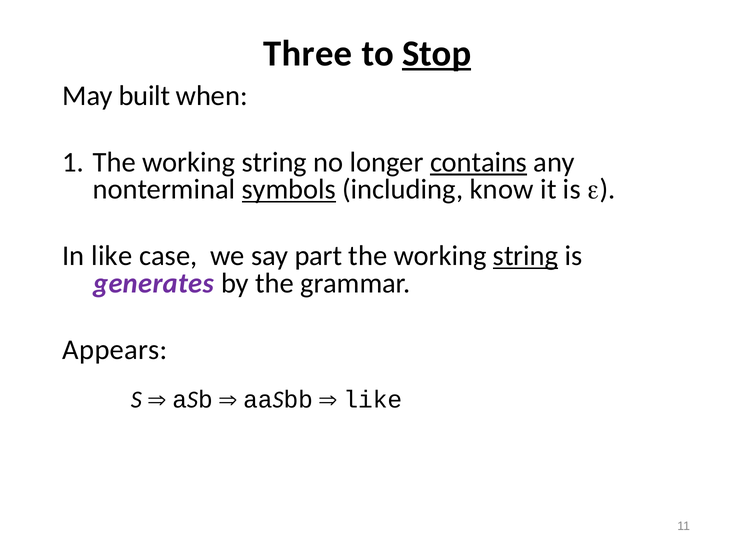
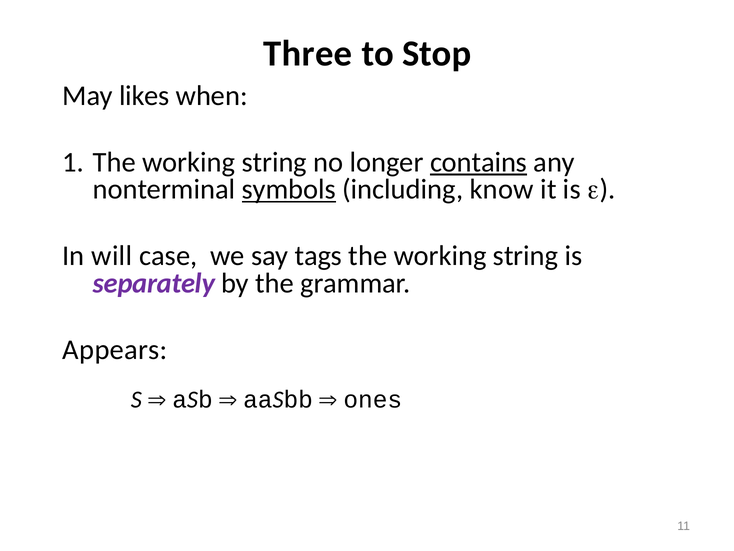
Stop underline: present -> none (437, 53)
built: built -> likes (144, 96)
In like: like -> will (112, 256)
part: part -> tags (318, 256)
string underline: present -> none (526, 256)
generates: generates -> separately (154, 283)
like: like -> ones (373, 399)
